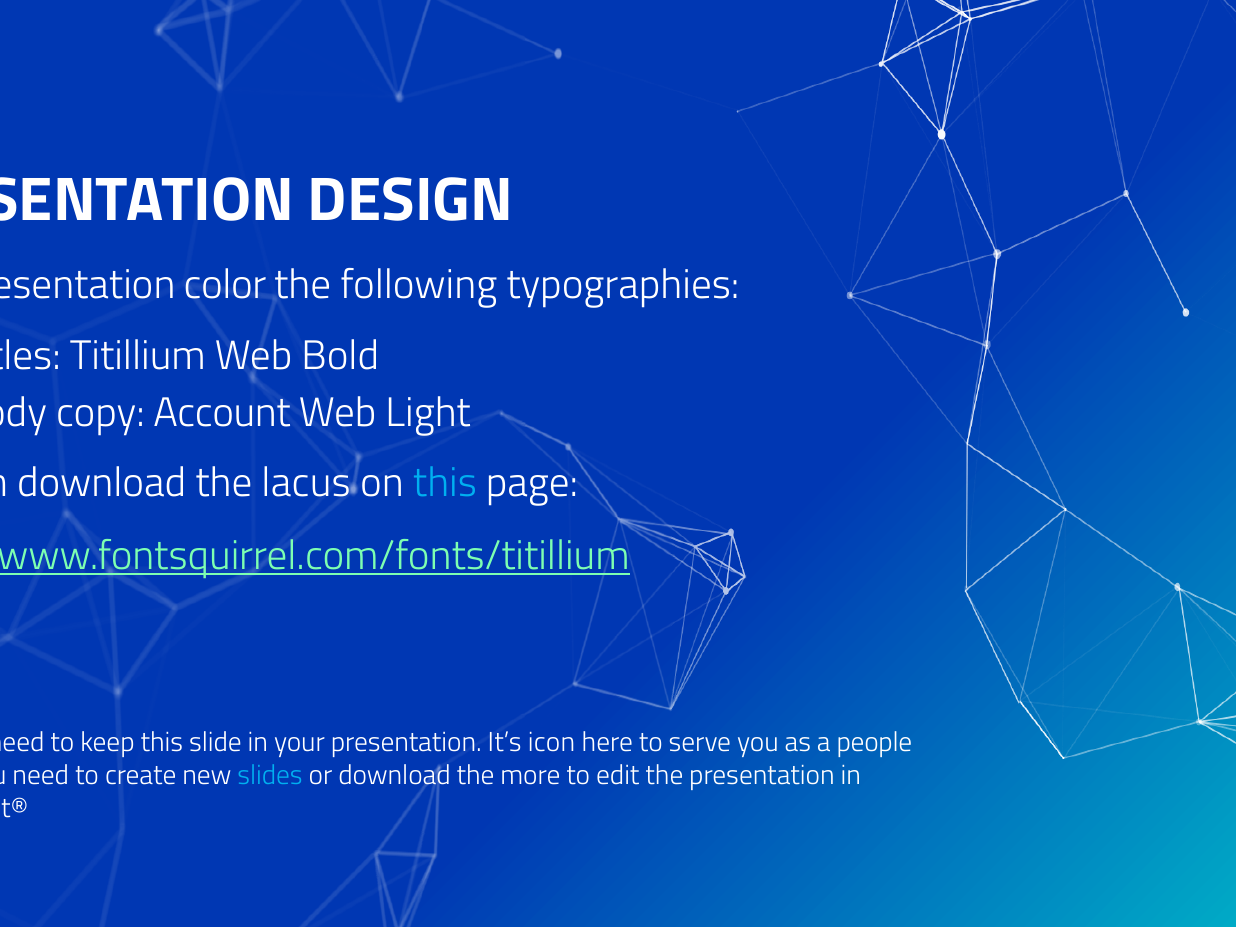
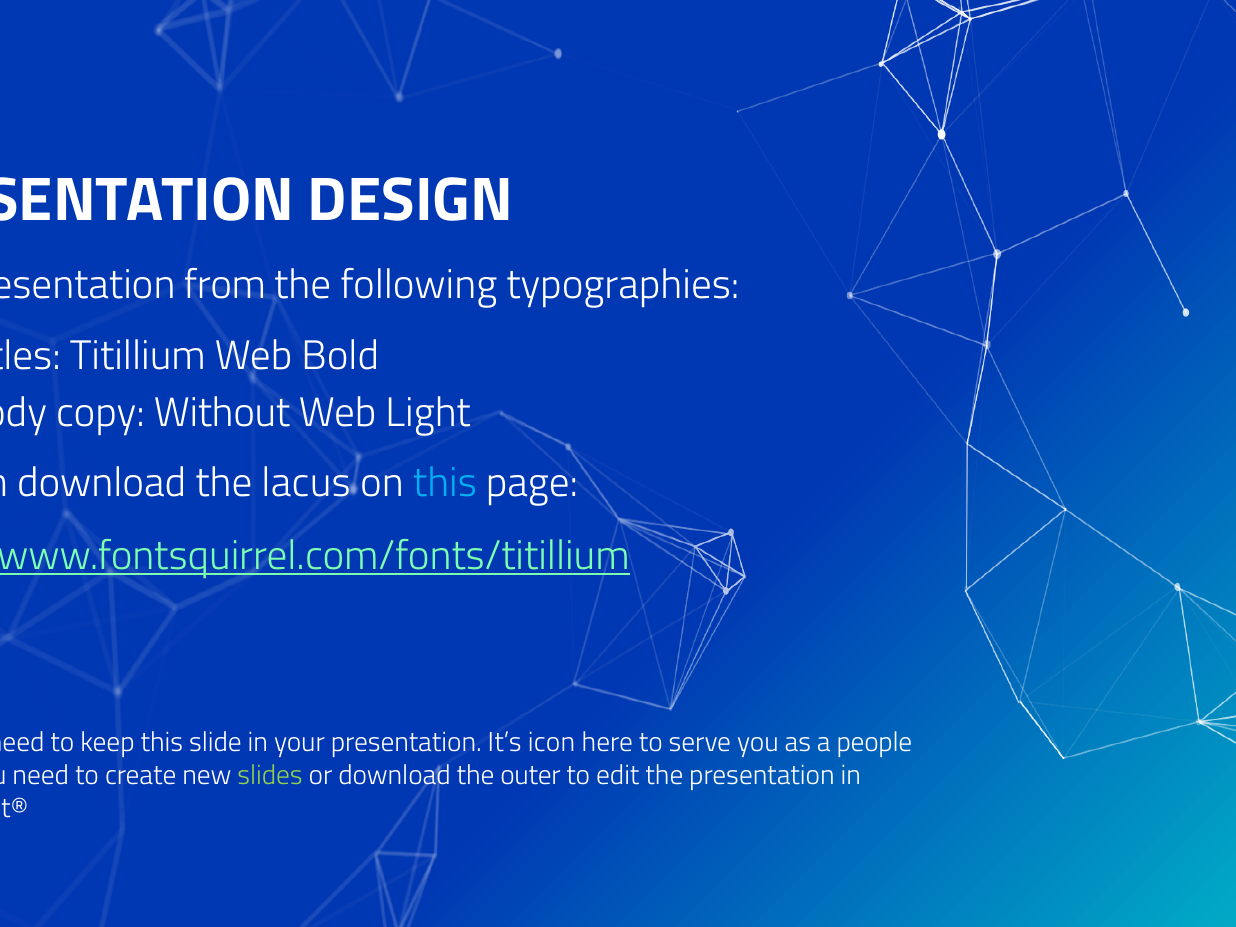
color: color -> from (225, 285)
Account: Account -> Without (222, 413)
slides colour: light blue -> light green (270, 776)
more: more -> outer (531, 776)
